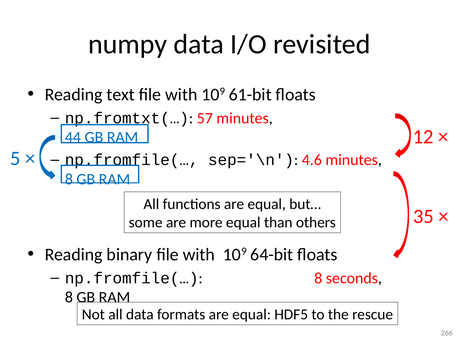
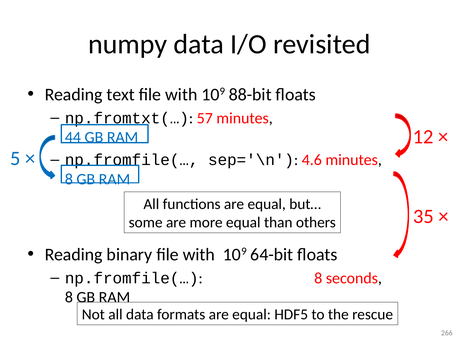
61-bit: 61-bit -> 88-bit (250, 95)
